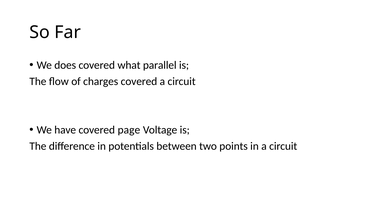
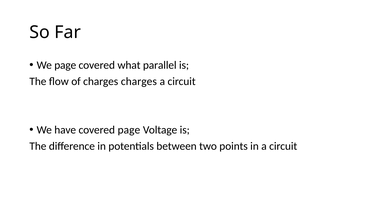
We does: does -> page (65, 65)
charges covered: covered -> charges (139, 81)
